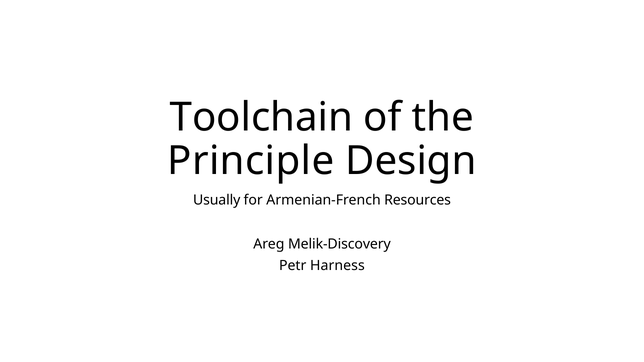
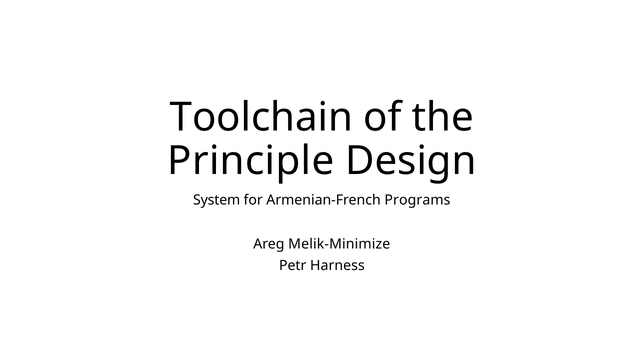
Usually: Usually -> System (217, 200)
Resources: Resources -> Programs (417, 200)
Melik-Discovery: Melik-Discovery -> Melik-Minimize (339, 244)
